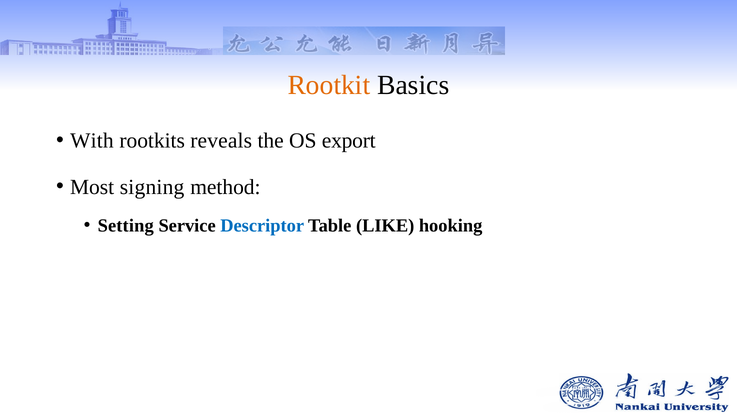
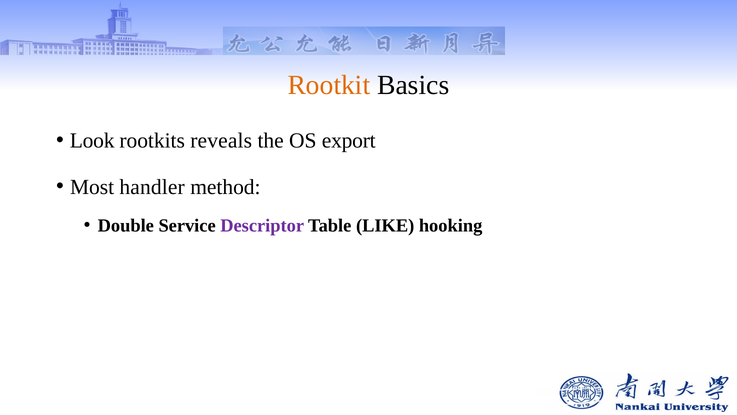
With: With -> Look (92, 140)
signing: signing -> handler (152, 187)
Setting: Setting -> Double (126, 225)
Descriptor colour: blue -> purple (262, 225)
